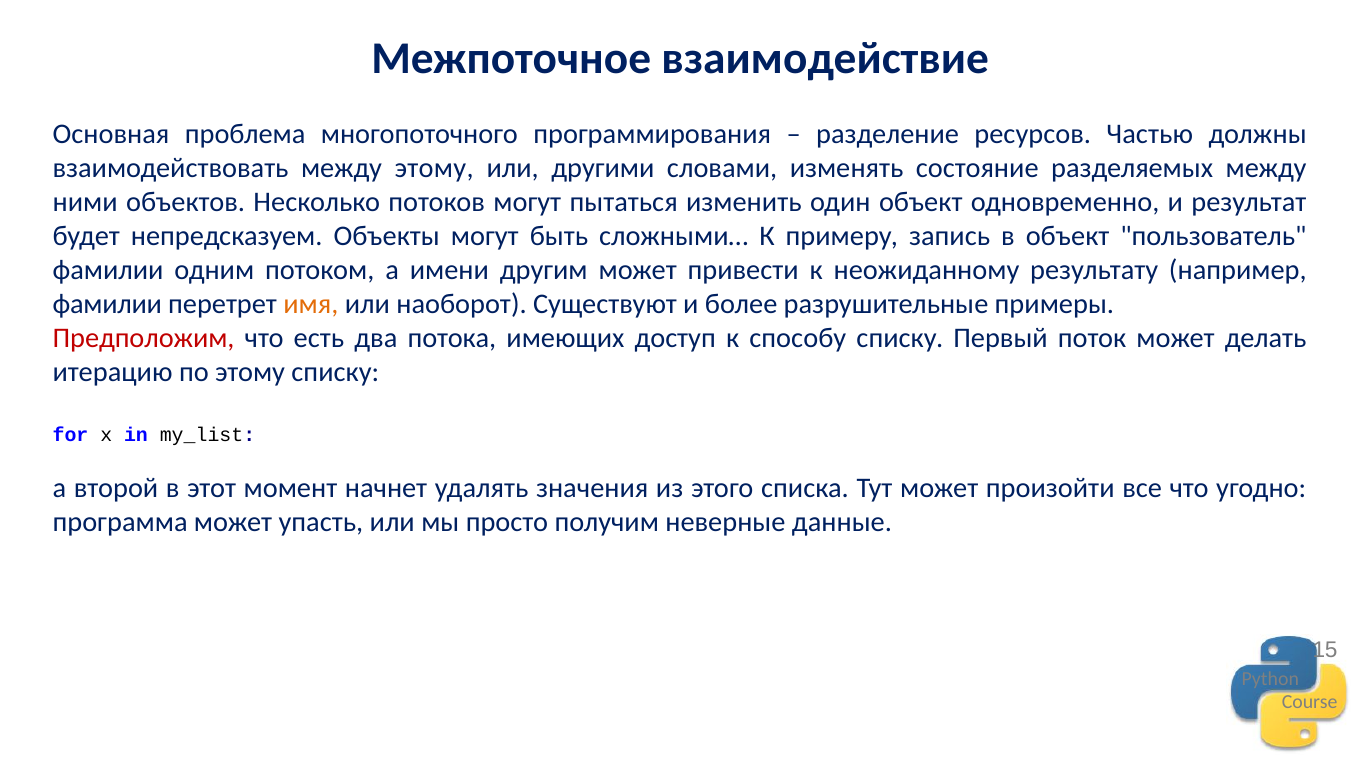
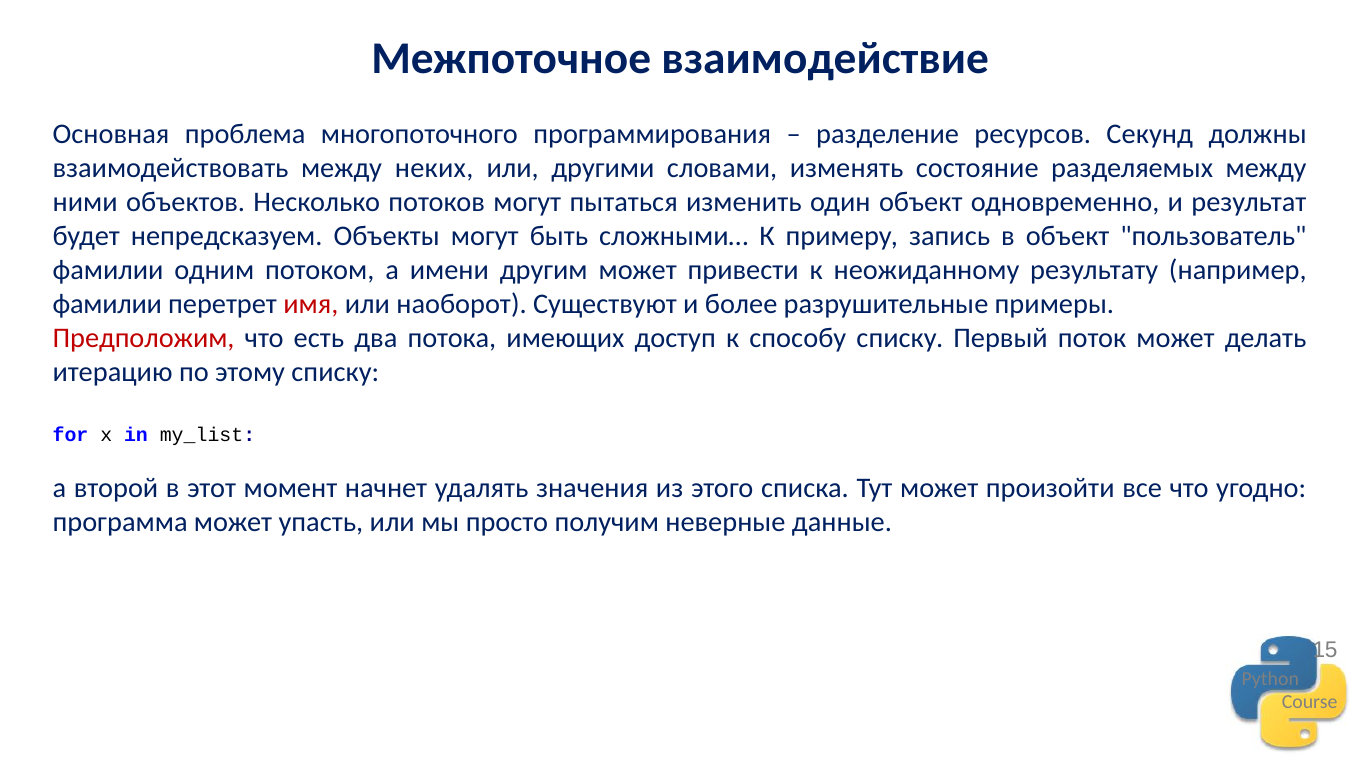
Частью: Частью -> Секунд (1150, 134)
между этому: этому -> неких (434, 168)
имя colour: orange -> red (311, 304)
